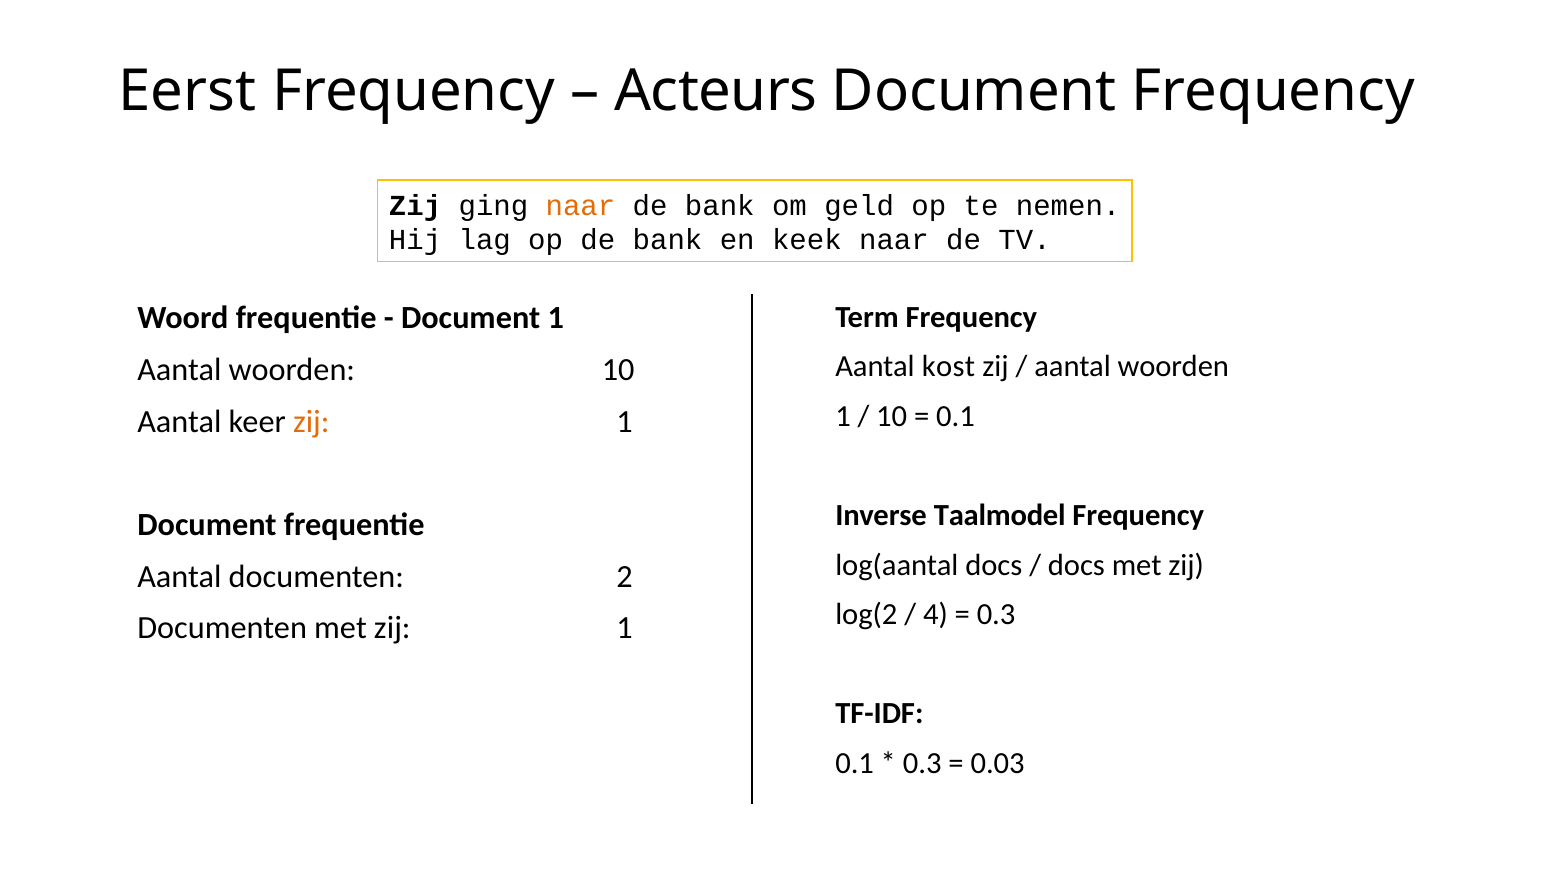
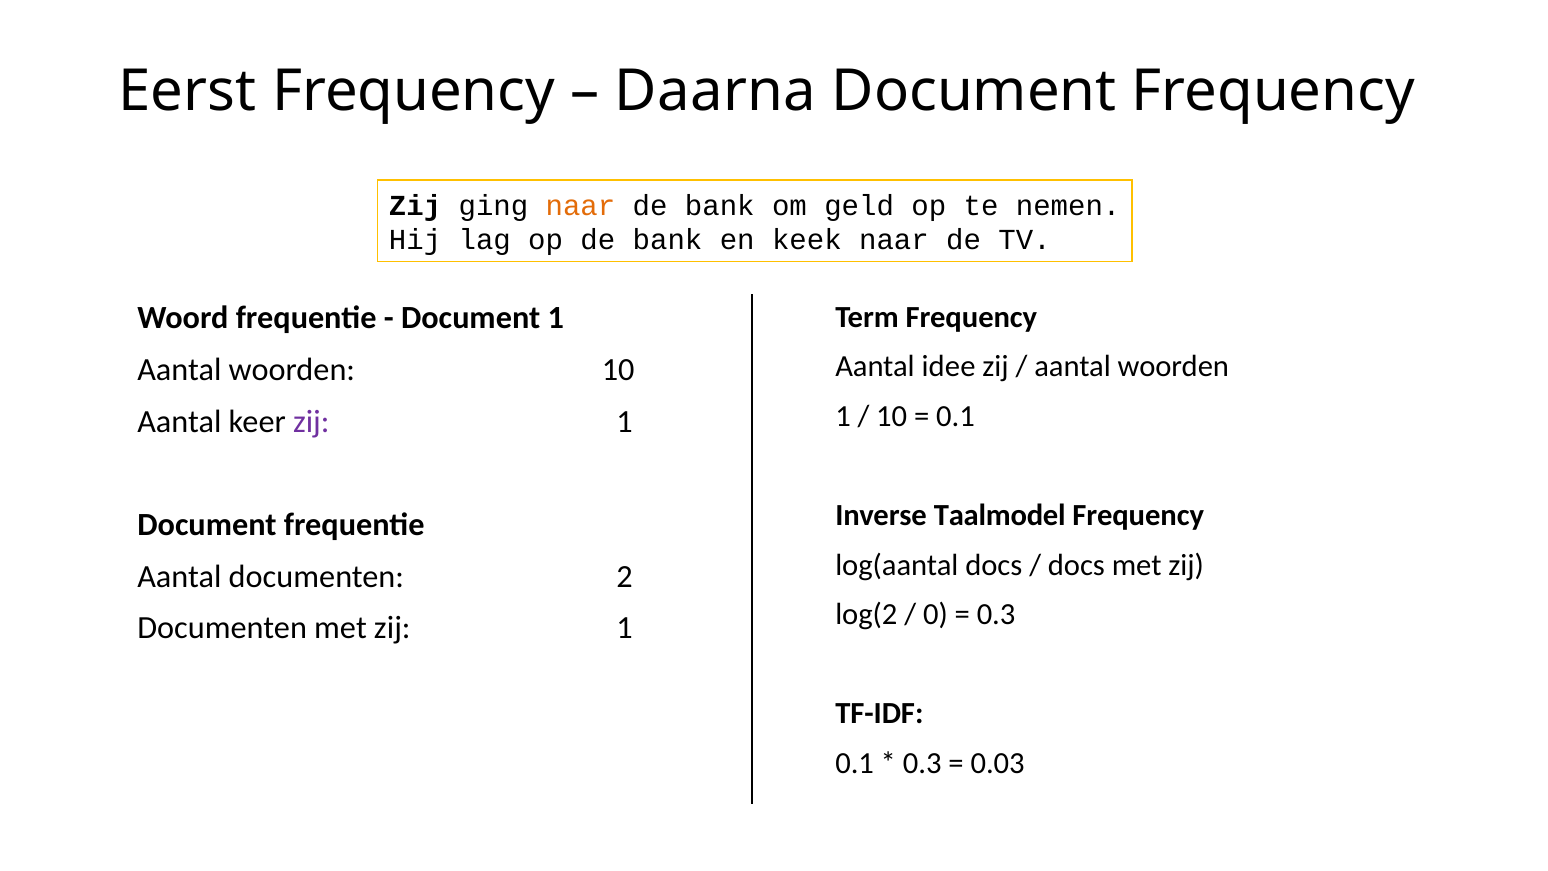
Acteurs: Acteurs -> Daarna (715, 92)
kost: kost -> idee (949, 366)
zij colour: orange -> purple (311, 421)
4: 4 -> 0 (935, 614)
